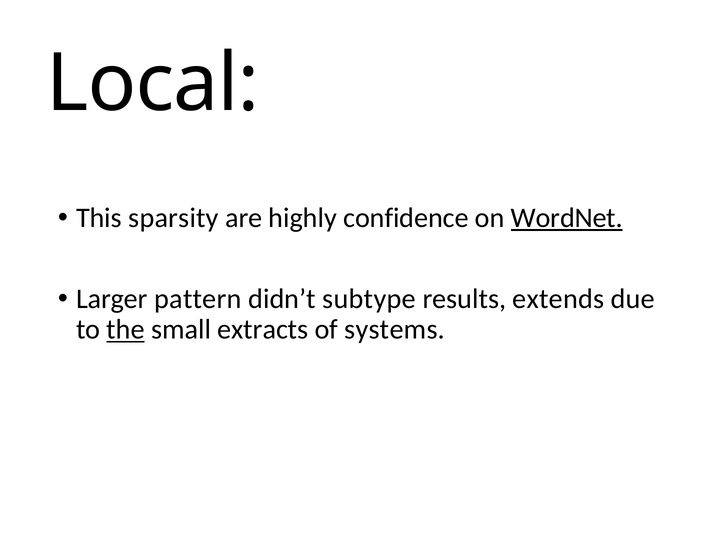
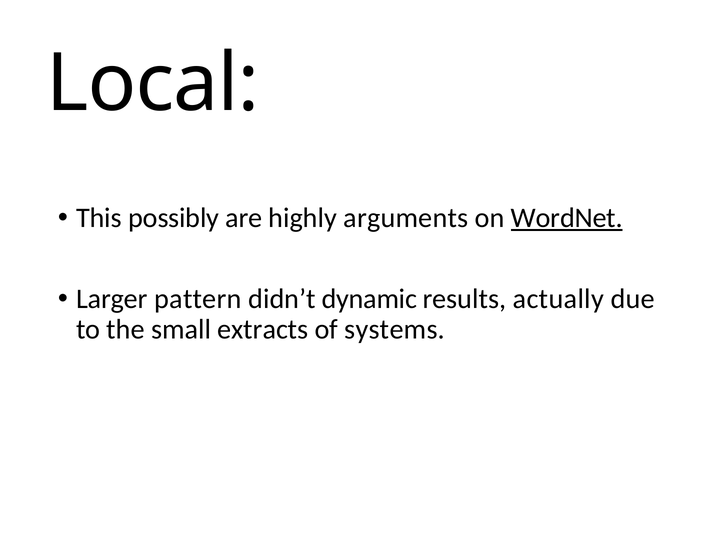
sparsity: sparsity -> possibly (174, 218)
confidence: confidence -> arguments (406, 218)
subtype: subtype -> dynamic (369, 299)
extends: extends -> actually (558, 299)
the underline: present -> none (126, 329)
